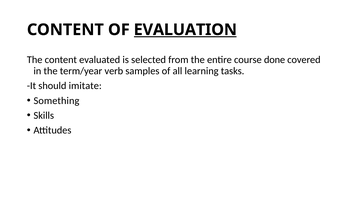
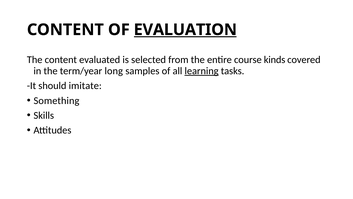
done: done -> kinds (275, 60)
verb: verb -> long (114, 71)
learning underline: none -> present (202, 71)
